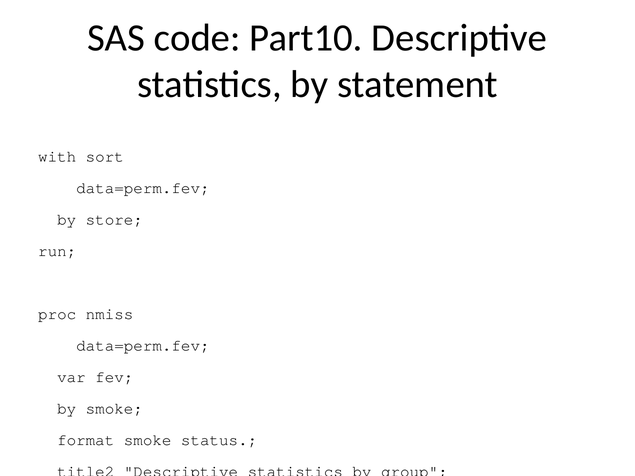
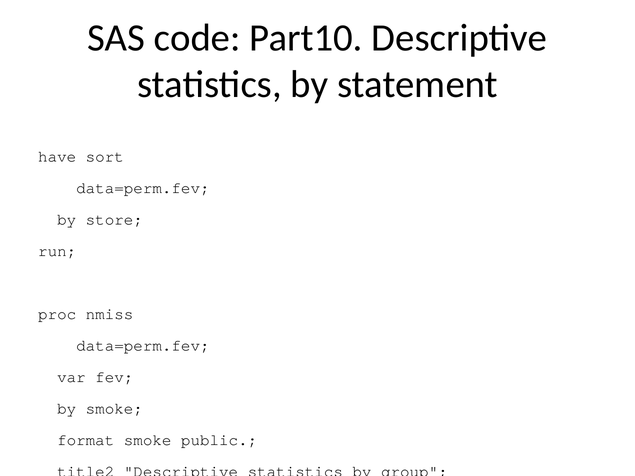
with: with -> have (57, 156)
status: status -> public (219, 440)
